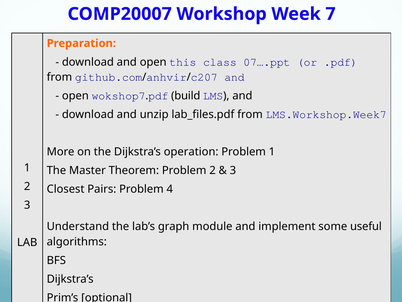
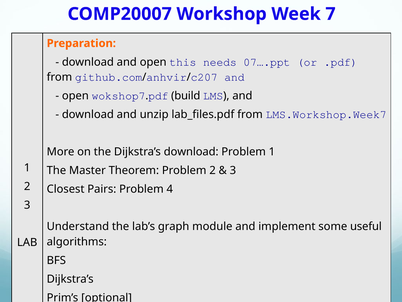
class: class -> needs (220, 62)
Dijkstra’s operation: operation -> download (191, 152)
